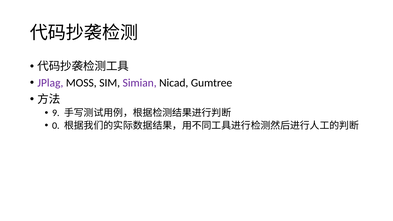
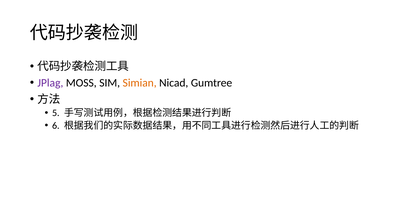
Simian colour: purple -> orange (140, 83)
9: 9 -> 5 (56, 113)
0: 0 -> 6 (56, 126)
